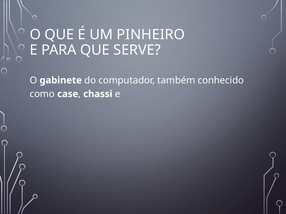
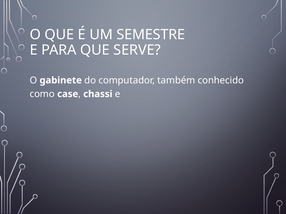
PINHEIRO: PINHEIRO -> SEMESTRE (151, 35)
